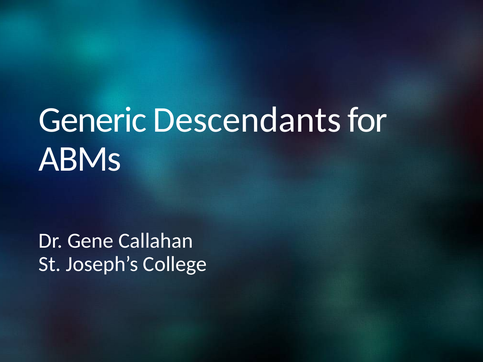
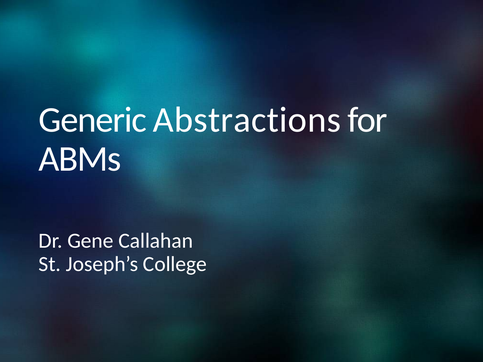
Descendants: Descendants -> Abstractions (247, 120)
